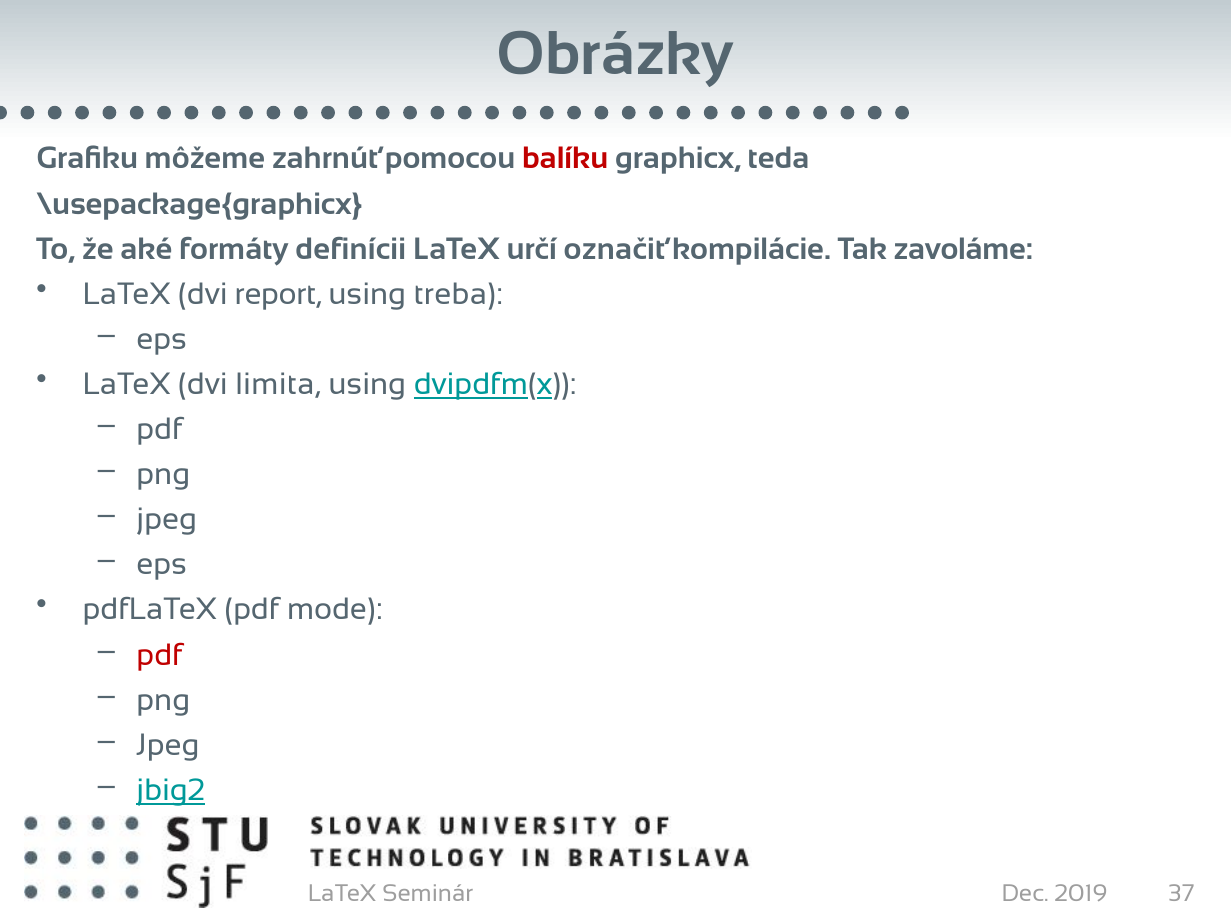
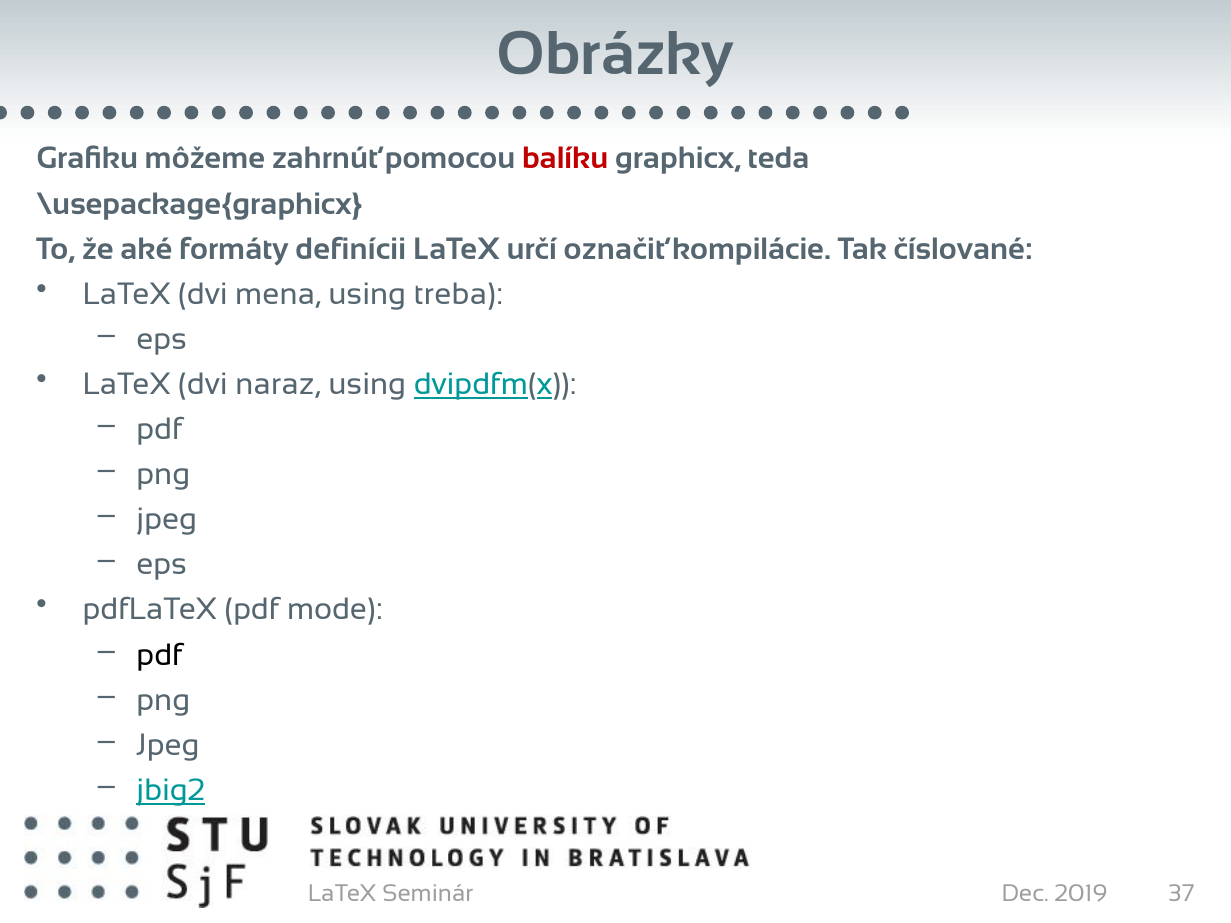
zavoláme: zavoláme -> číslované (963, 249)
report: report -> mena (278, 294)
limita: limita -> naraz (278, 384)
pdf colour: red -> black (160, 655)
